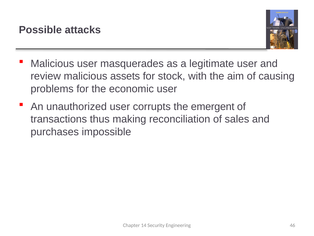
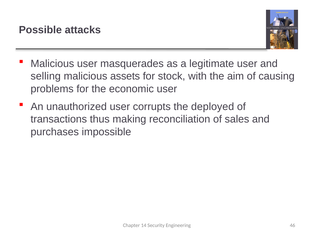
review: review -> selling (46, 76)
emergent: emergent -> deployed (213, 106)
